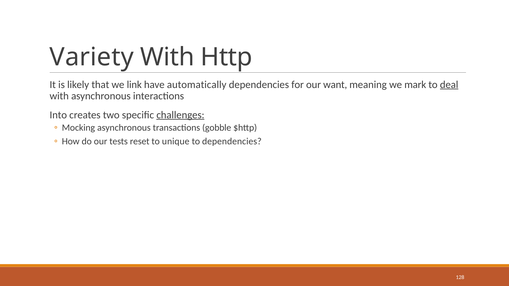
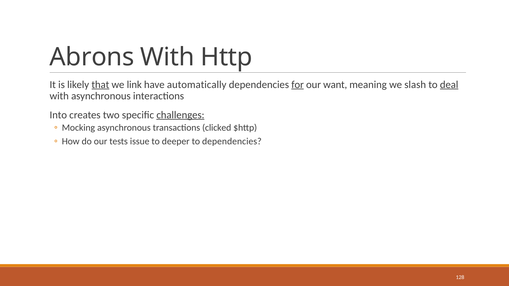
Variety: Variety -> Abrons (92, 57)
that underline: none -> present (100, 85)
for underline: none -> present (298, 85)
mark: mark -> slash (415, 85)
gobble: gobble -> clicked (217, 128)
reset: reset -> issue (140, 141)
unique: unique -> deeper (176, 141)
